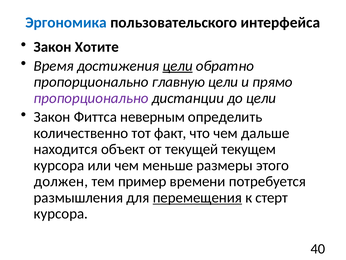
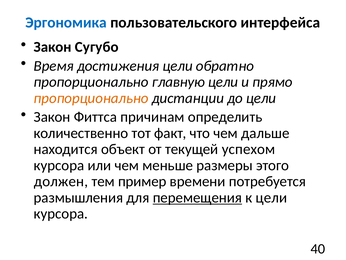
Хотите: Хотите -> Сугубо (97, 47)
цели underline: present -> none (178, 66)
пропорционально colour: purple -> orange (91, 98)
неверным: неверным -> причинам (152, 117)
текущем: текущем -> успехом (249, 149)
к стерт: стерт -> цели (271, 197)
